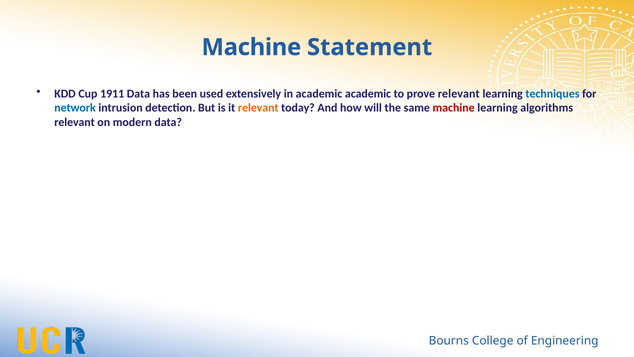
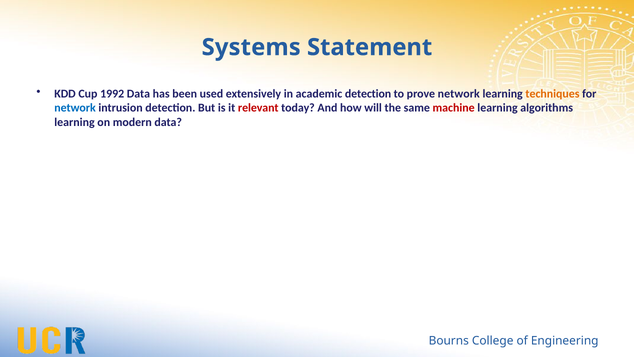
Machine: Machine -> Systems (251, 47)
1911: 1911 -> 1992 (112, 94)
academic academic: academic -> detection (368, 94)
prove relevant: relevant -> network (459, 94)
techniques colour: blue -> orange (552, 94)
relevant colour: orange -> red (258, 108)
relevant: relevant -> learning (74, 122)
